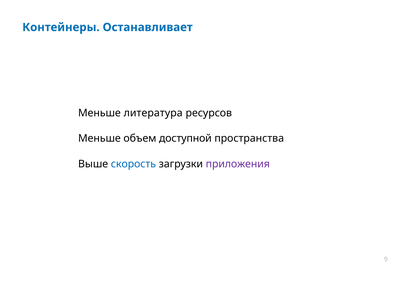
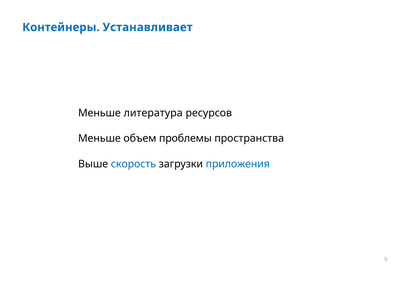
Останавливает: Останавливает -> Устанавливает (148, 27)
доступной: доступной -> проблемы (185, 138)
приложения colour: purple -> blue (238, 164)
